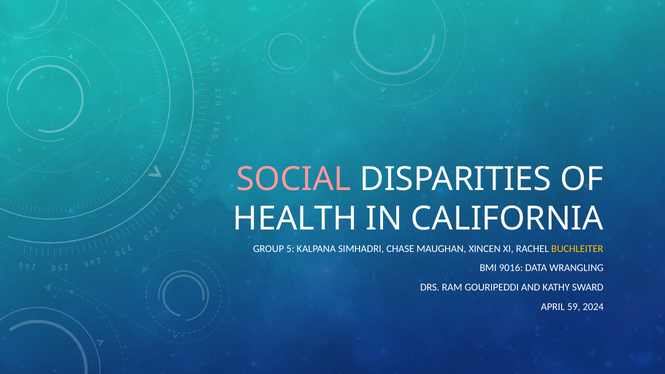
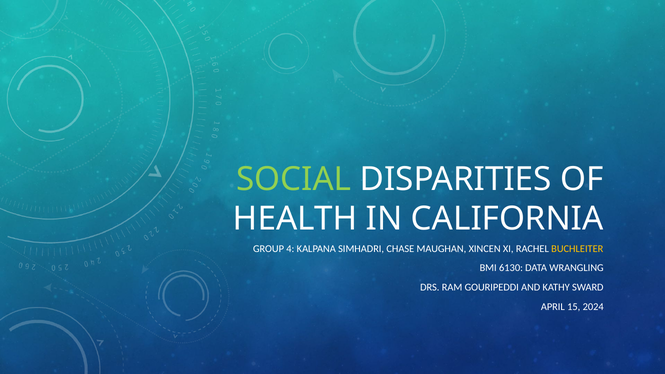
SOCIAL colour: pink -> light green (294, 179)
5: 5 -> 4 (290, 249)
9016: 9016 -> 6130 (511, 268)
59: 59 -> 15 (574, 307)
